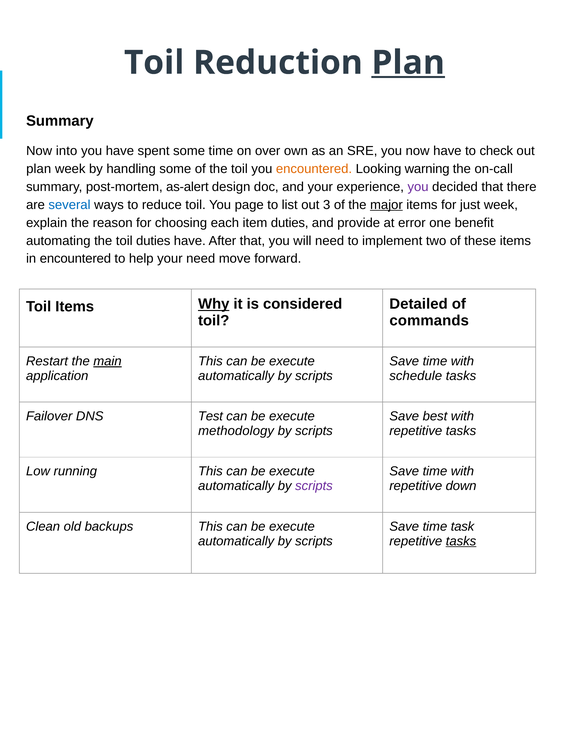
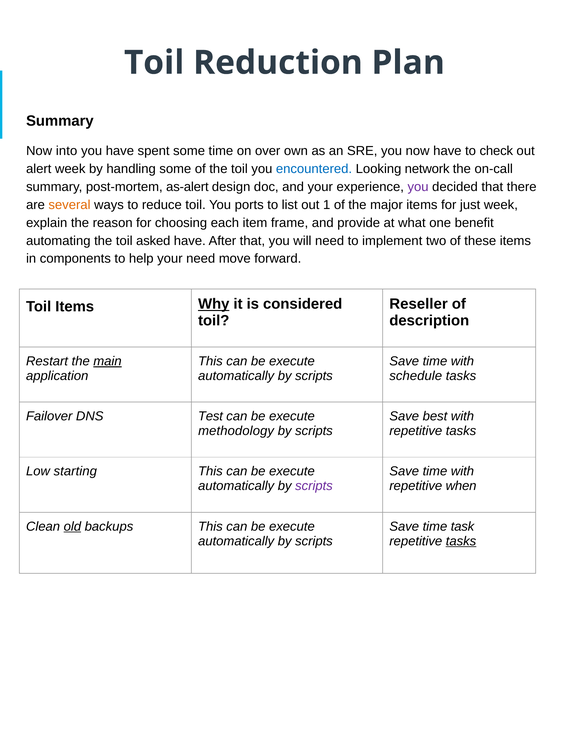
Plan underline: present -> none (408, 63)
plan: plan -> alert (39, 169)
encountered colour: orange -> blue (314, 169)
warning: warning -> network (427, 169)
several colour: blue -> orange (69, 205)
page: page -> ports (249, 205)
3: 3 -> 1 (327, 205)
major underline: present -> none (386, 205)
item duties: duties -> frame (290, 223)
error: error -> what (412, 223)
toil duties: duties -> asked (153, 241)
in encountered: encountered -> components (75, 259)
Detailed: Detailed -> Reseller (419, 304)
commands: commands -> description (429, 321)
running: running -> starting (75, 472)
down: down -> when (461, 486)
old underline: none -> present (72, 527)
